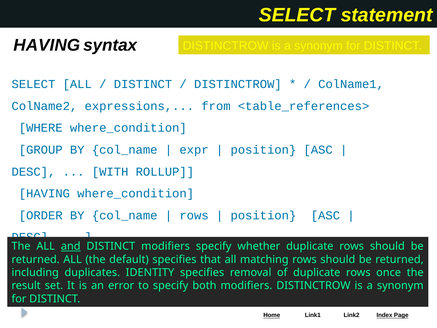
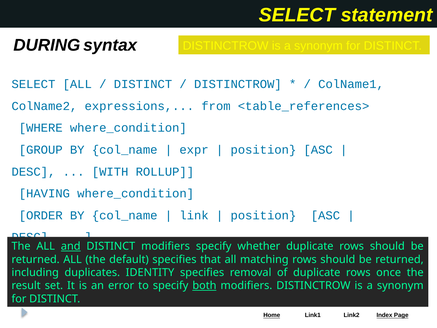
HAVING: HAVING -> DURING (47, 45)
rows: rows -> link (194, 215)
both underline: none -> present (204, 285)
